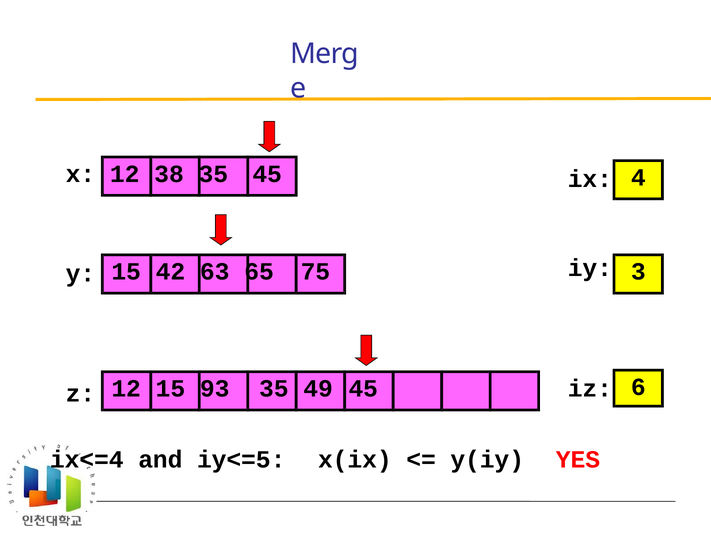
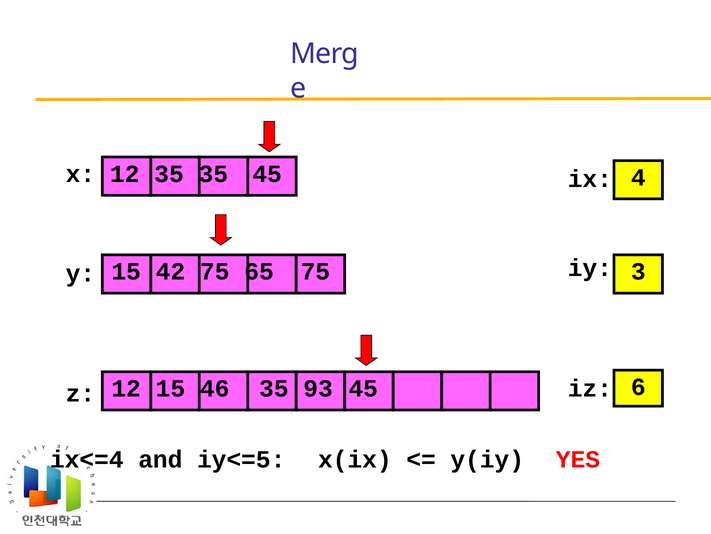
12 38: 38 -> 35 (169, 174)
42 63: 63 -> 75 (215, 271)
93: 93 -> 46 (215, 388)
49: 49 -> 93 (318, 388)
